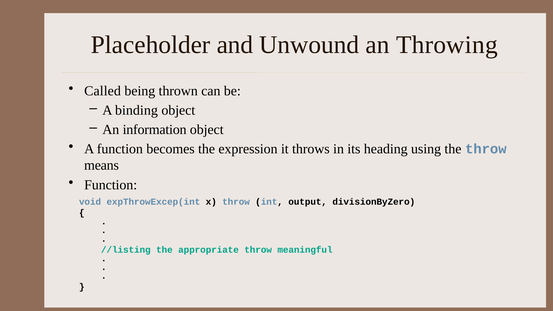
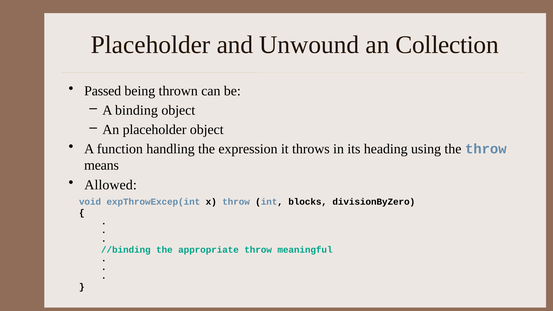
Throwing: Throwing -> Collection (447, 45)
Called: Called -> Passed (103, 91)
An information: information -> placeholder (155, 130)
becomes: becomes -> handling (171, 149)
Function: Function -> Allowed (111, 185)
output: output -> blocks (308, 202)
//listing: //listing -> //binding (126, 250)
